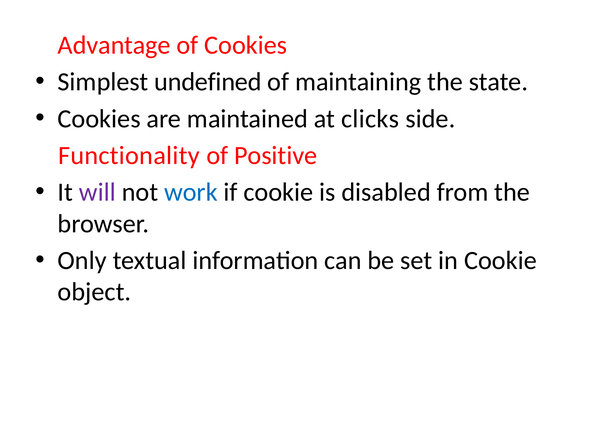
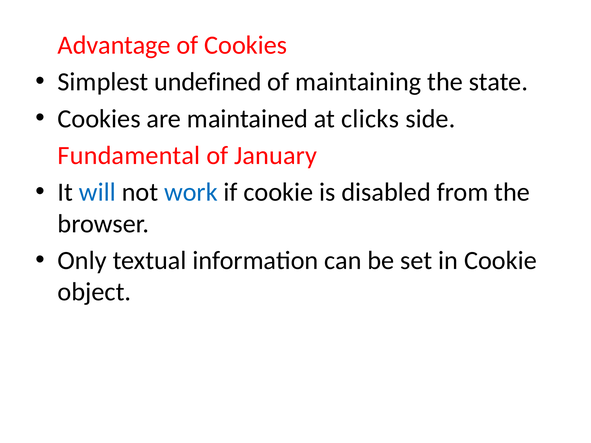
Functionality: Functionality -> Fundamental (129, 156)
Positive: Positive -> January (276, 156)
will colour: purple -> blue (97, 192)
